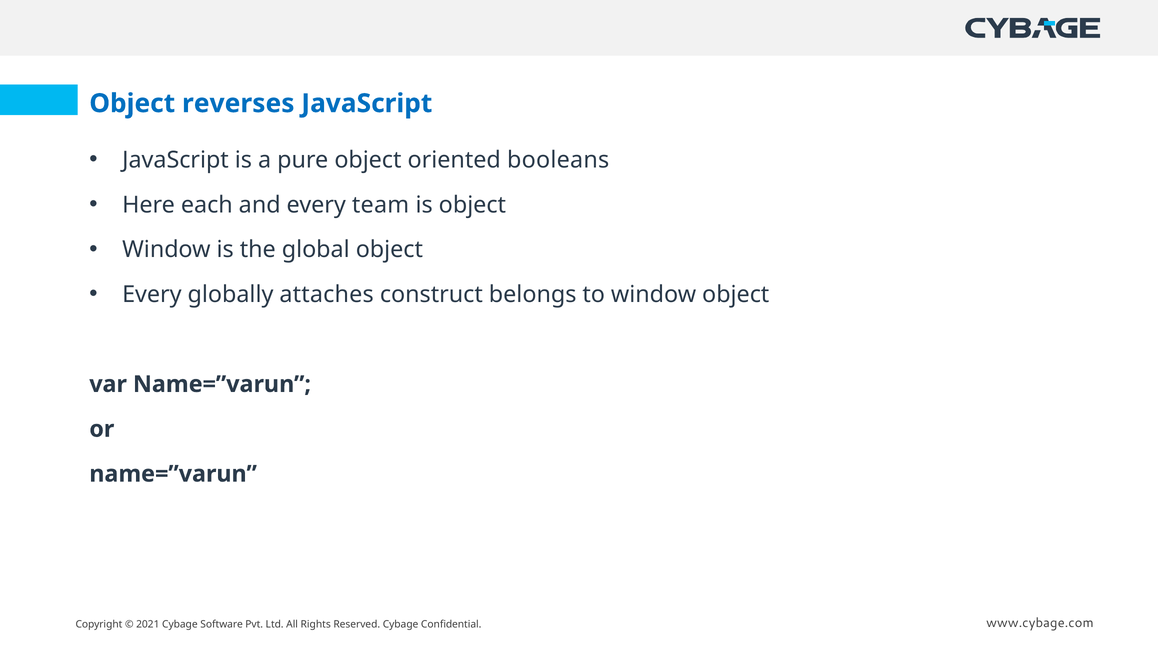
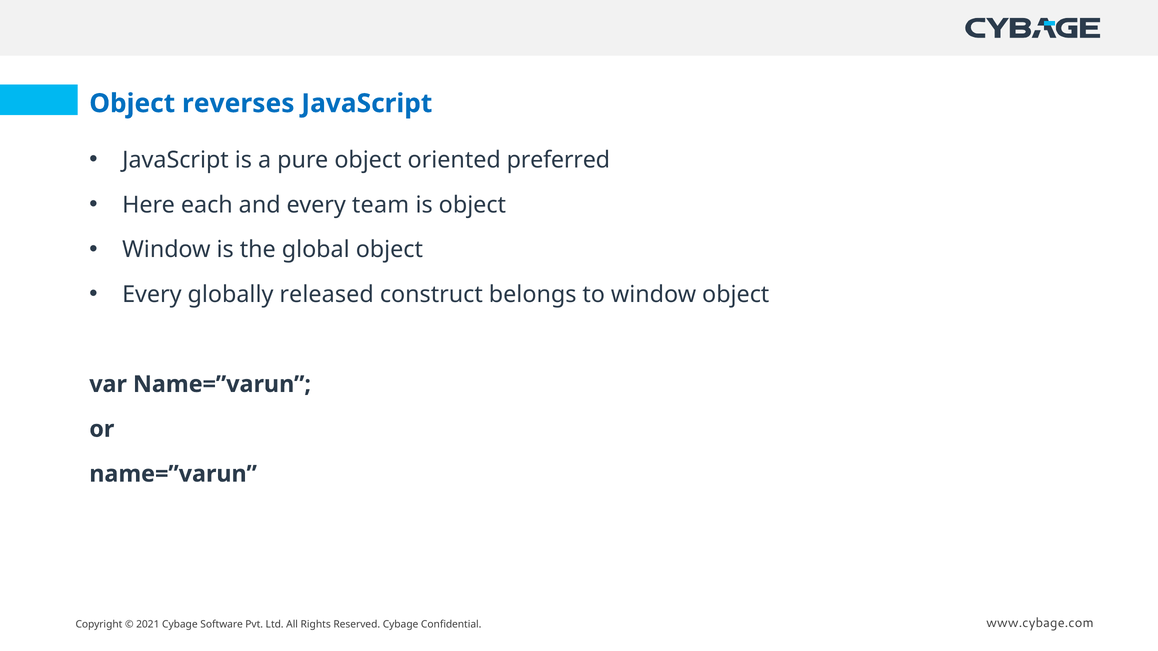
booleans: booleans -> preferred (558, 160)
attaches: attaches -> released (327, 295)
